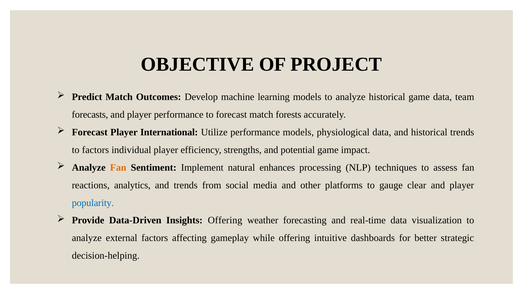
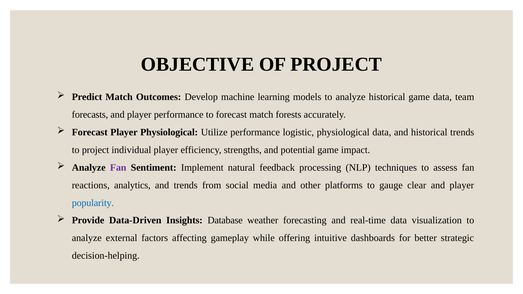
Player International: International -> Physiological (169, 132)
performance models: models -> logistic (298, 132)
to factors: factors -> project (96, 150)
Fan colour: orange -> purple (118, 168)
enhances: enhances -> feedback (277, 168)
Insights Offering: Offering -> Database (225, 221)
